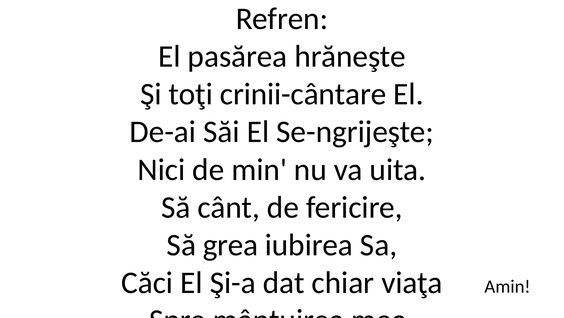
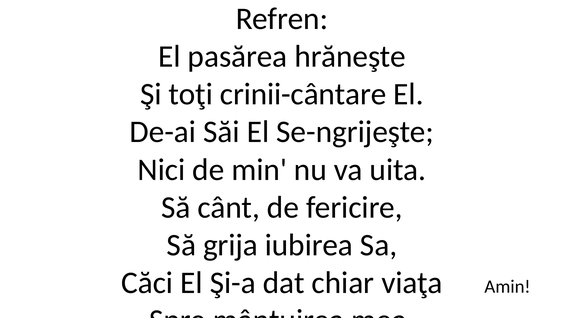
grea: grea -> grija (230, 244)
